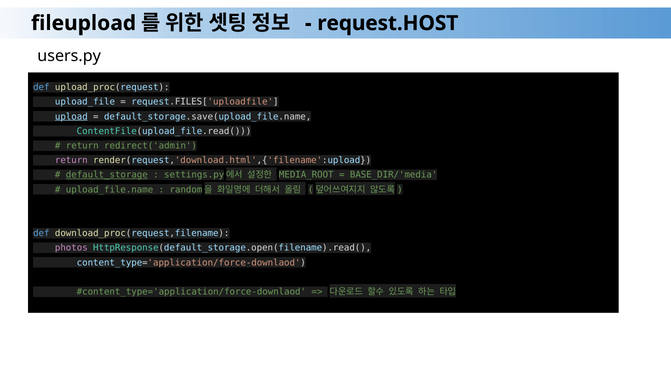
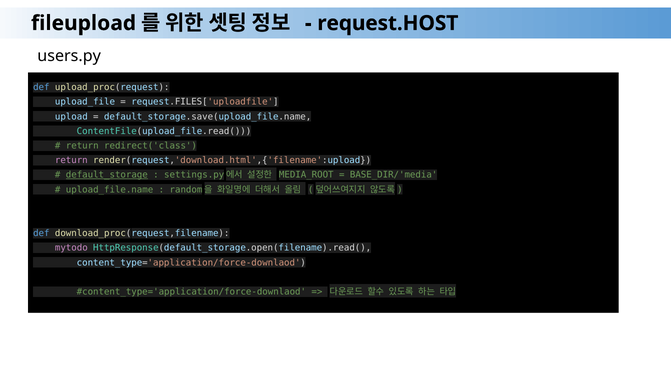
upload underline: present -> none (71, 117)
redirect('admin: redirect('admin -> redirect('class (150, 146)
photos: photos -> mytodo (71, 248)
